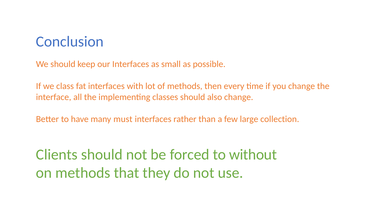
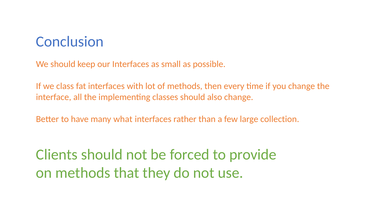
must: must -> what (123, 119)
without: without -> provide (253, 155)
